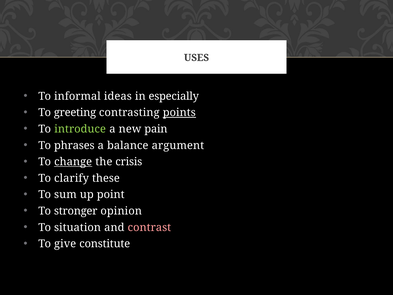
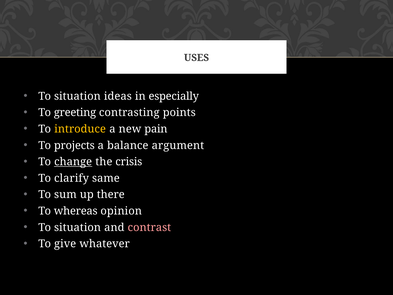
informal: informal -> situation (77, 96)
points underline: present -> none (179, 113)
introduce colour: light green -> yellow (80, 129)
phrases: phrases -> projects (74, 145)
these: these -> same (106, 178)
point: point -> there (111, 194)
stronger: stronger -> whereas (76, 211)
constitute: constitute -> whatever (105, 244)
